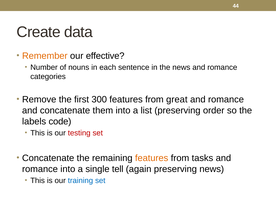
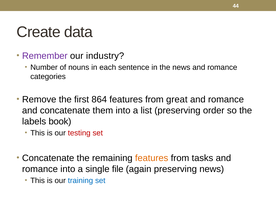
Remember colour: orange -> purple (45, 56)
effective: effective -> industry (105, 56)
300: 300 -> 864 (99, 99)
code: code -> book (60, 121)
tell: tell -> file (118, 169)
